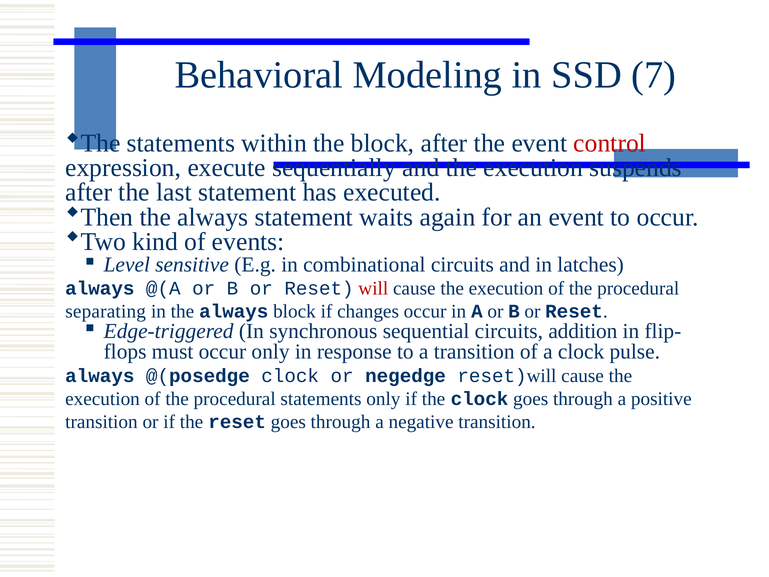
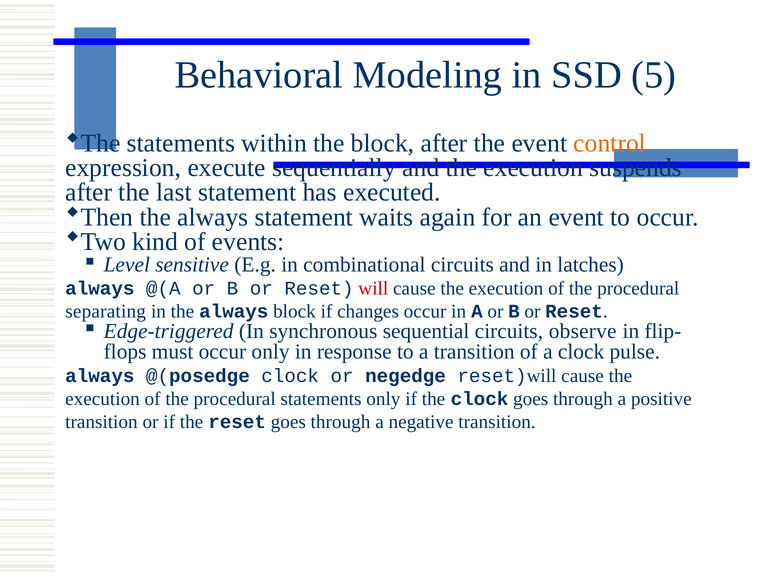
7: 7 -> 5 (654, 75)
control colour: red -> orange (610, 143)
addition: addition -> observe (583, 331)
